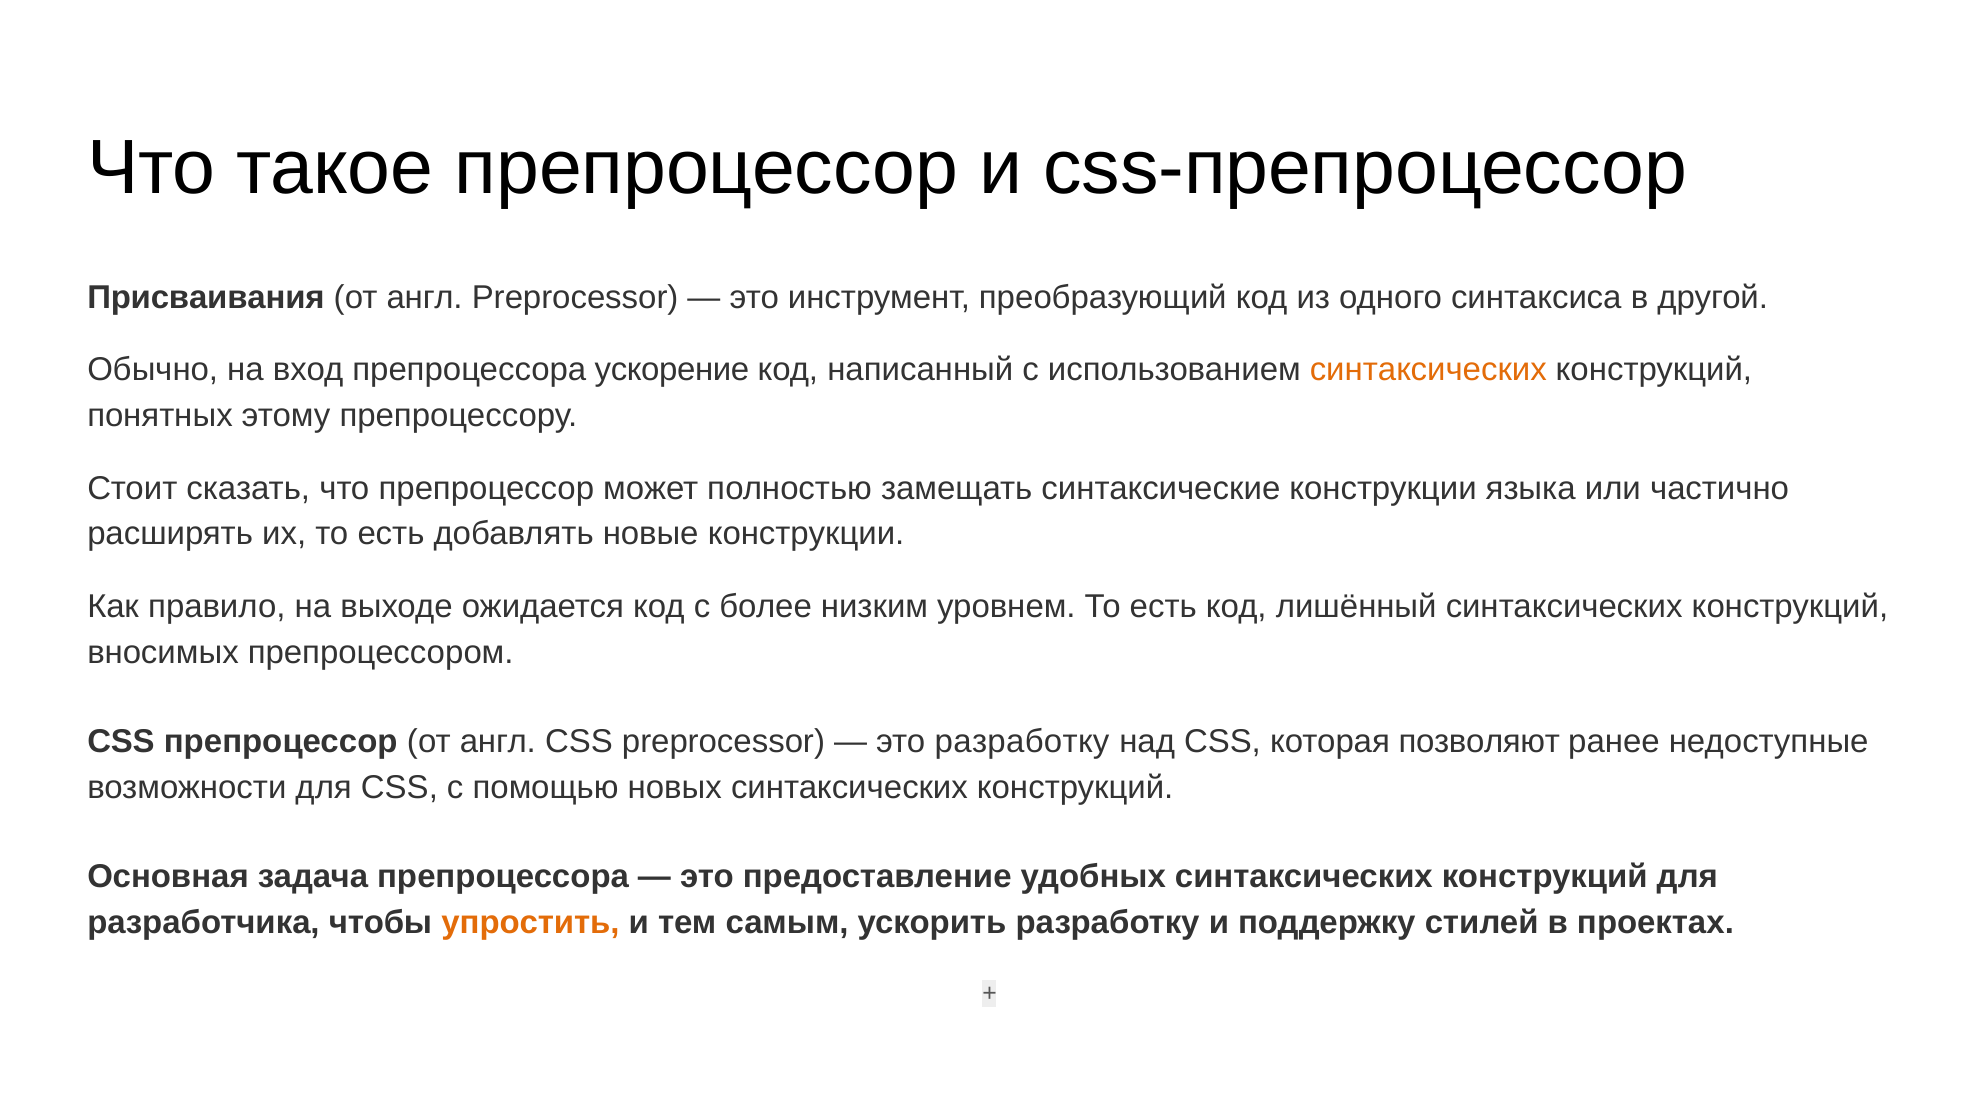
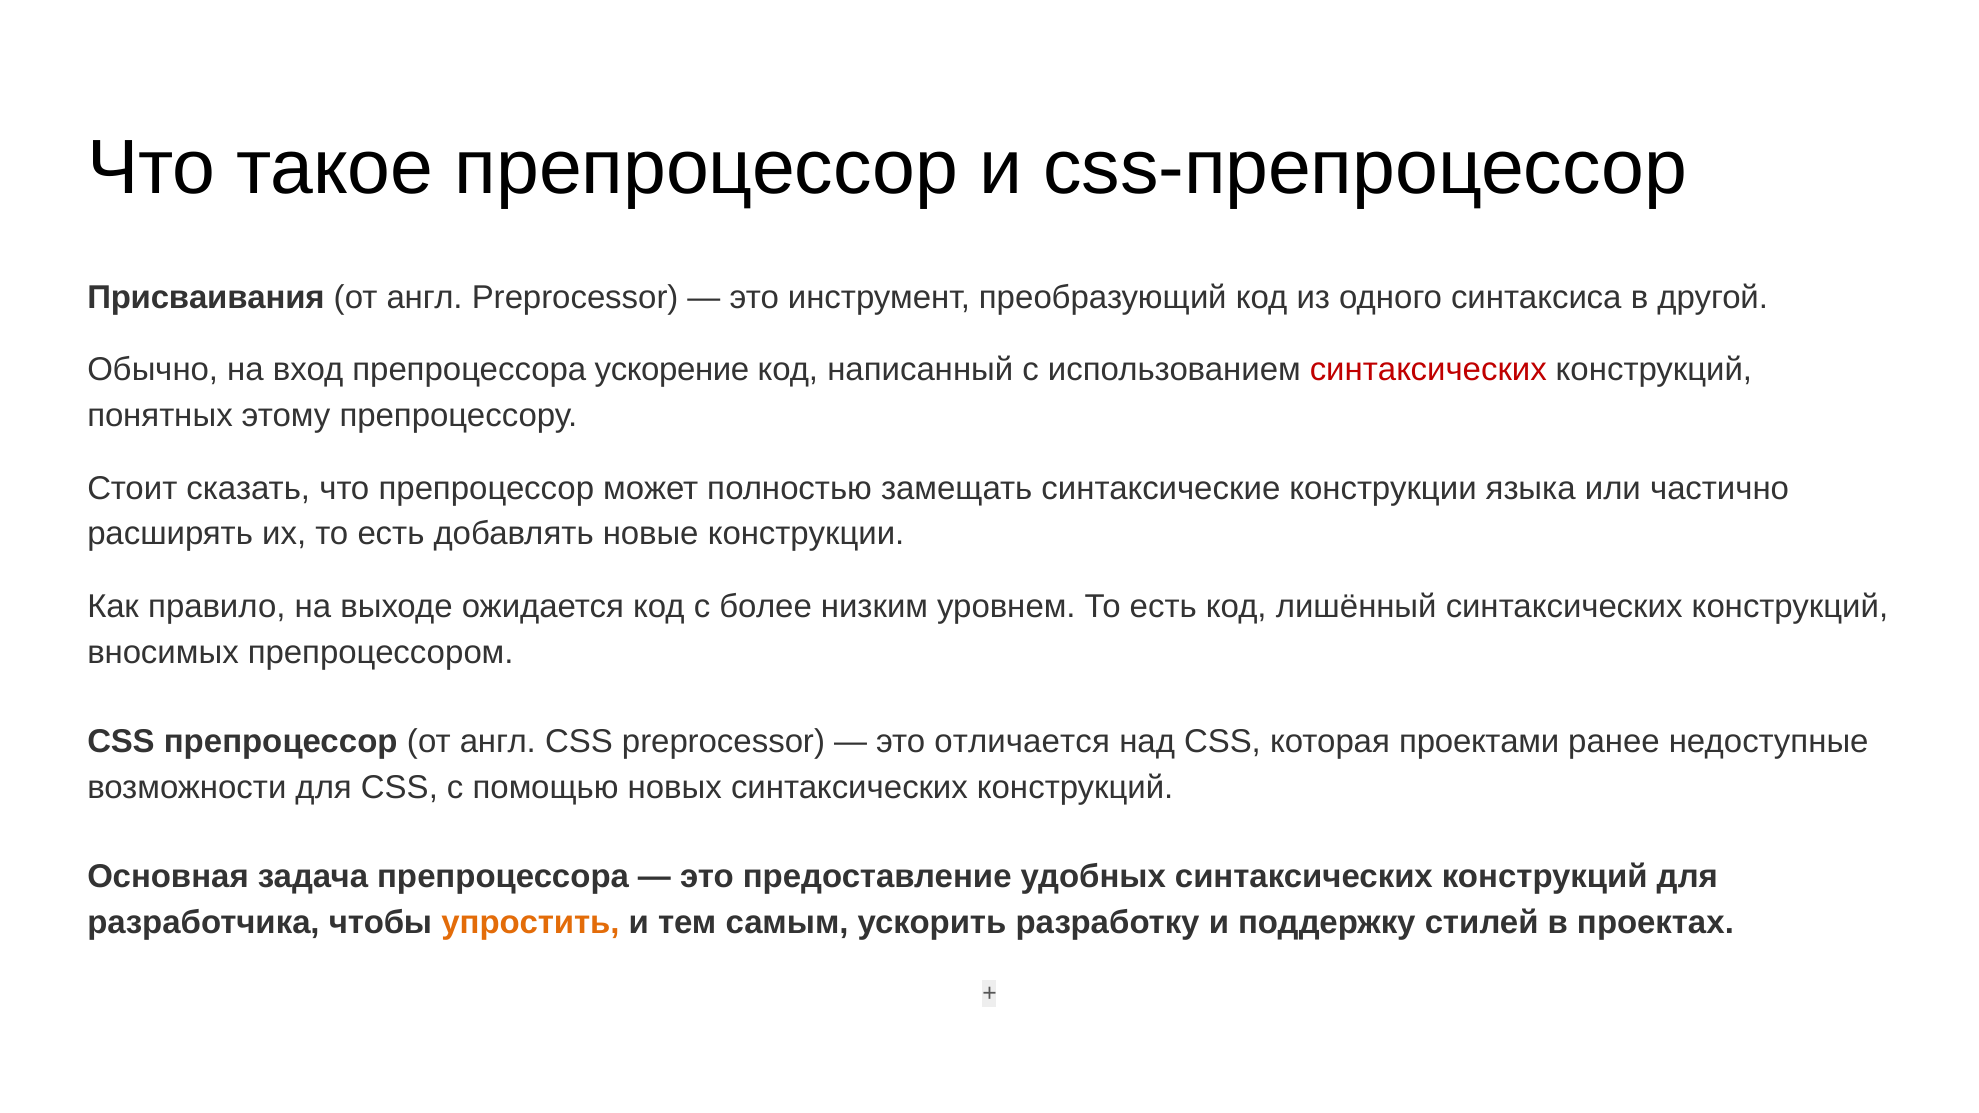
синтаксических colour: orange -> red (1428, 370)
это разработку: разработку -> отличается (1022, 742)
позволяют: позволяют -> проектами (1479, 742)
